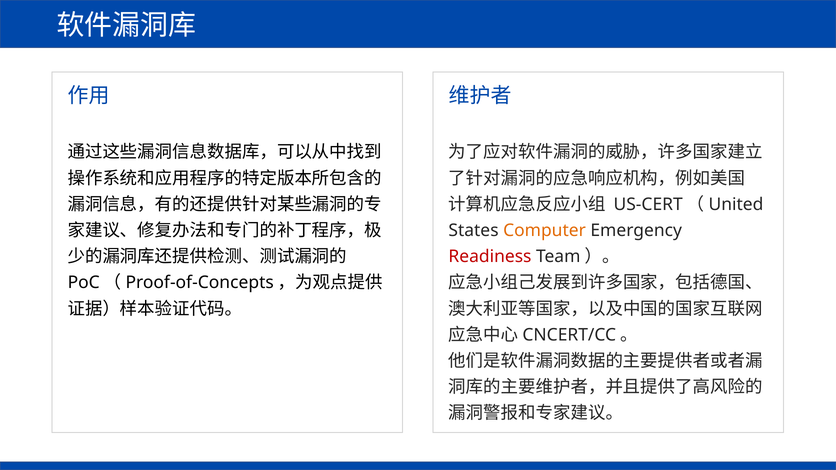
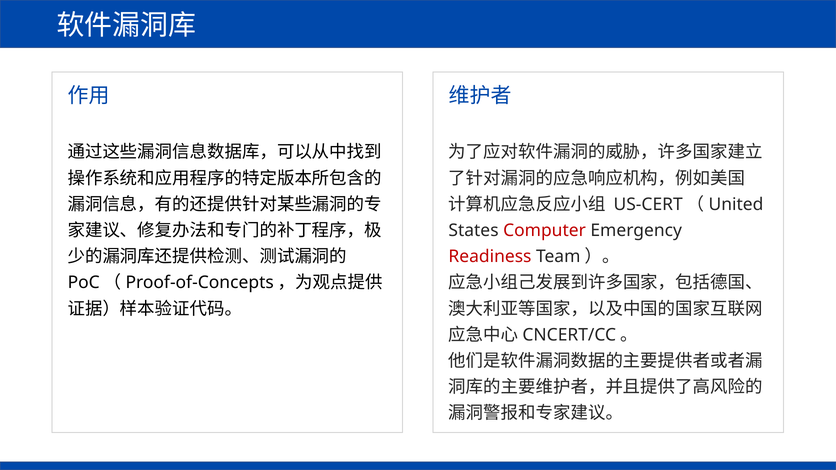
Computer colour: orange -> red (545, 231)
